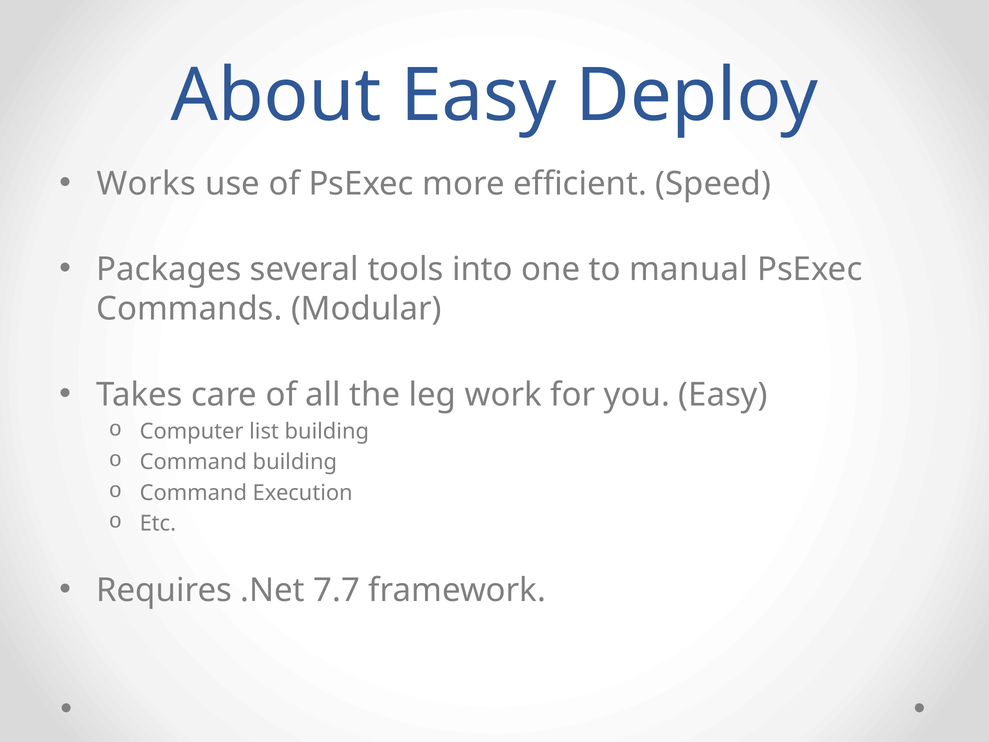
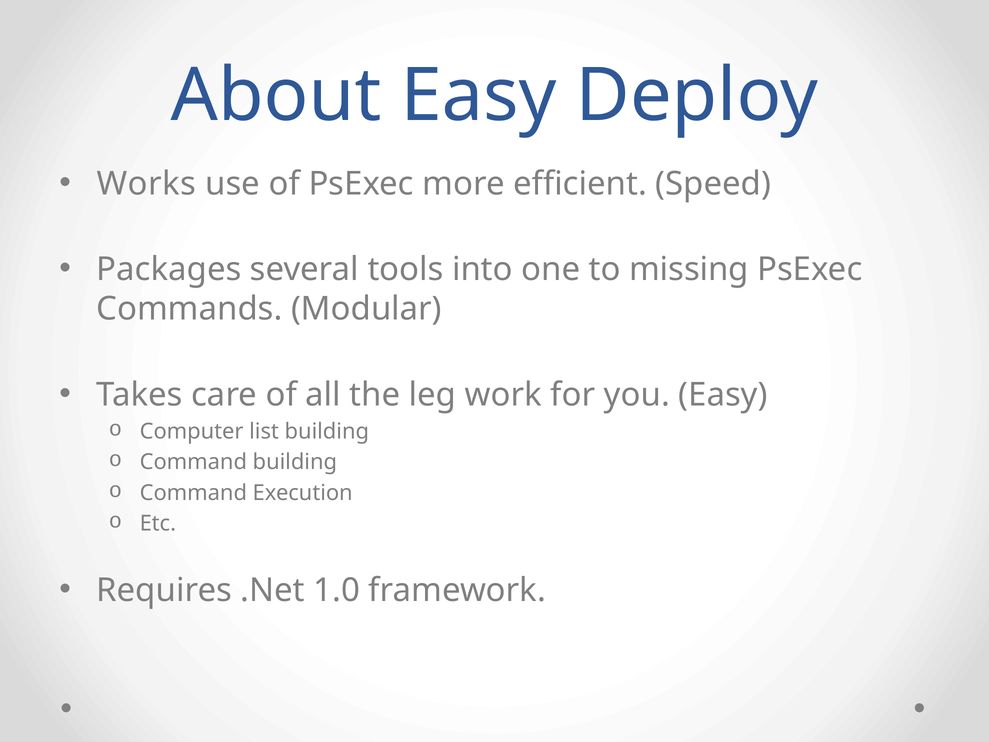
manual: manual -> missing (689, 269)
7.7: 7.7 -> 1.0 (337, 590)
